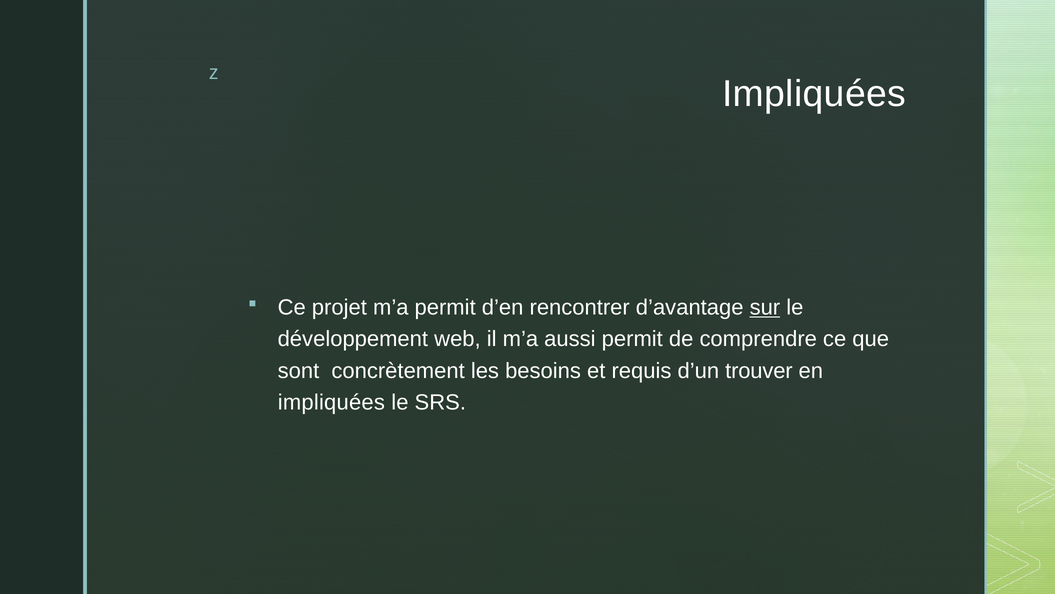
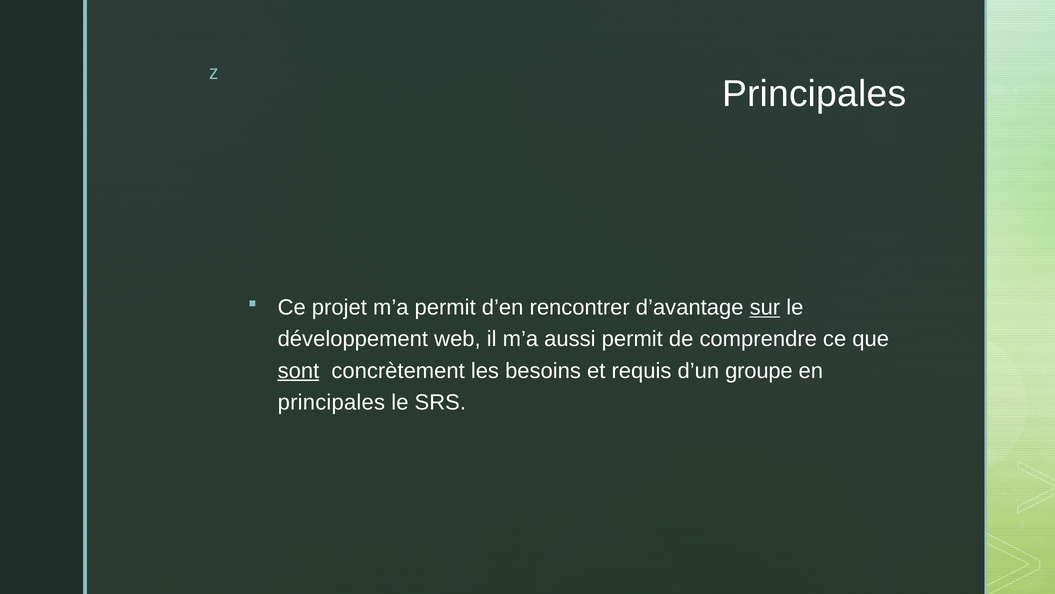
Impliquées: Impliquées -> Principales (814, 94)
sont underline: none -> present (298, 371)
trouver: trouver -> groupe (759, 371)
impliquées: impliquées -> principales (331, 402)
